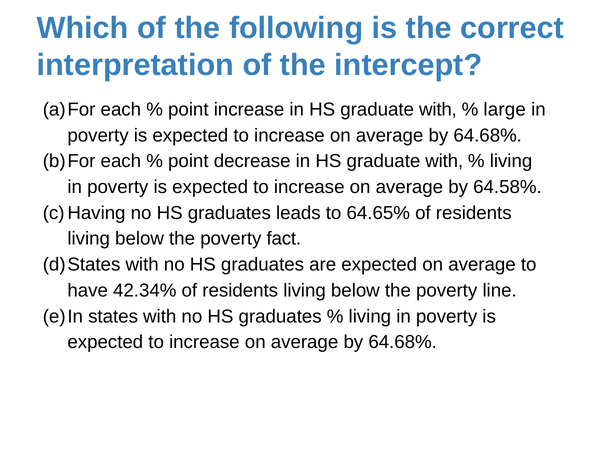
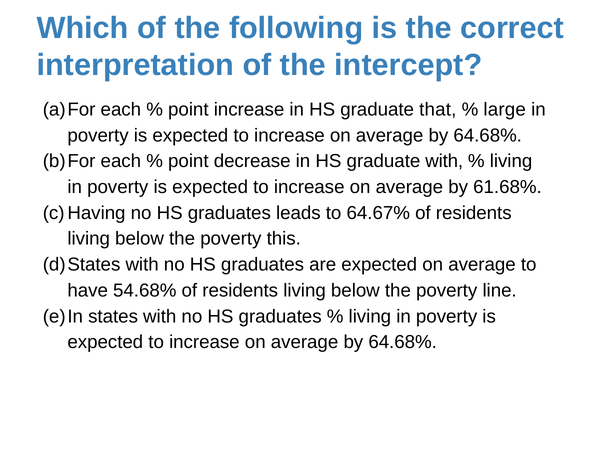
with: with -> that (438, 110)
64.58%: 64.58% -> 61.68% (507, 187)
64.65%: 64.65% -> 64.67% (378, 213)
fact: fact -> this (284, 239)
42.34%: 42.34% -> 54.68% (145, 290)
